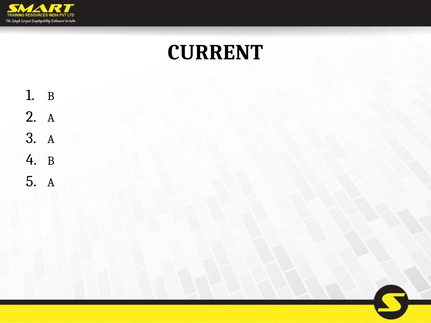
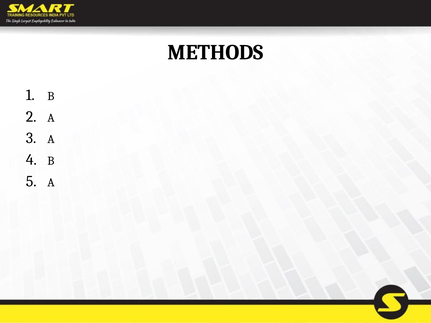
CURRENT: CURRENT -> METHODS (216, 53)
